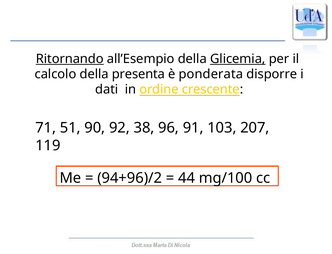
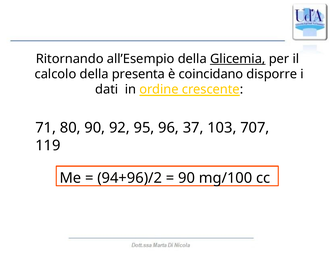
Ritornando underline: present -> none (70, 59)
ponderata: ponderata -> coincidano (211, 74)
51: 51 -> 80 (70, 128)
38: 38 -> 95 (144, 128)
91: 91 -> 37 (193, 128)
207: 207 -> 707 (255, 128)
44: 44 -> 90 (187, 178)
